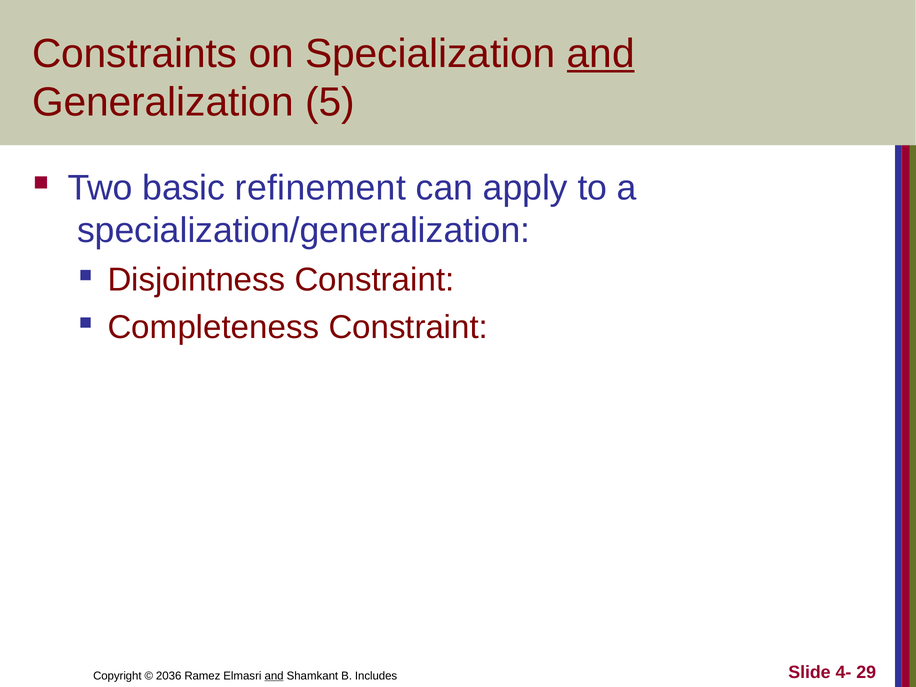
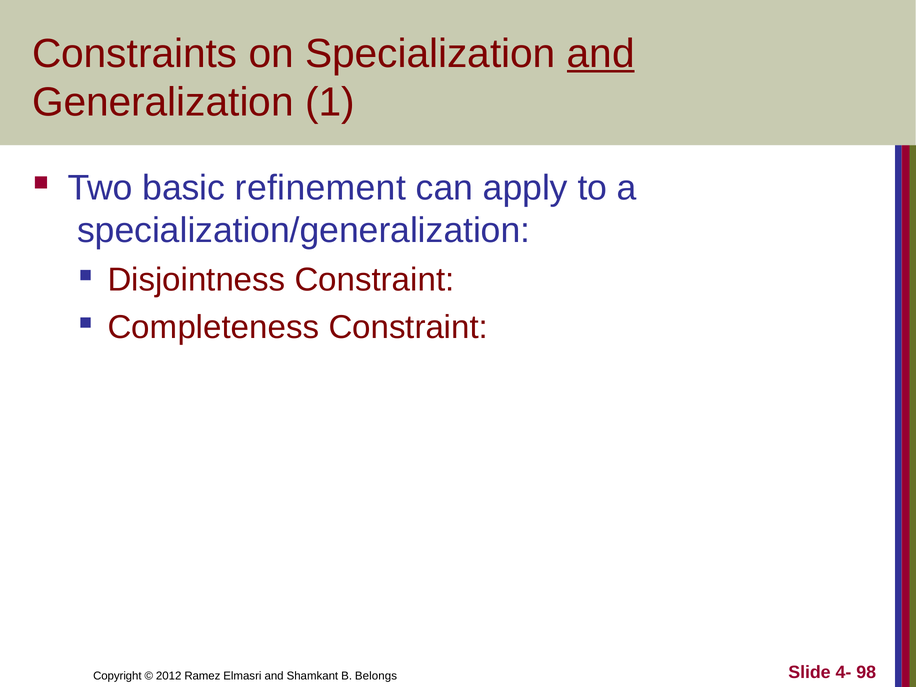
5: 5 -> 1 (330, 102)
29: 29 -> 98 (866, 673)
2036: 2036 -> 2012 (169, 676)
and underline: present -> none (274, 676)
Includes: Includes -> Belongs (376, 676)
